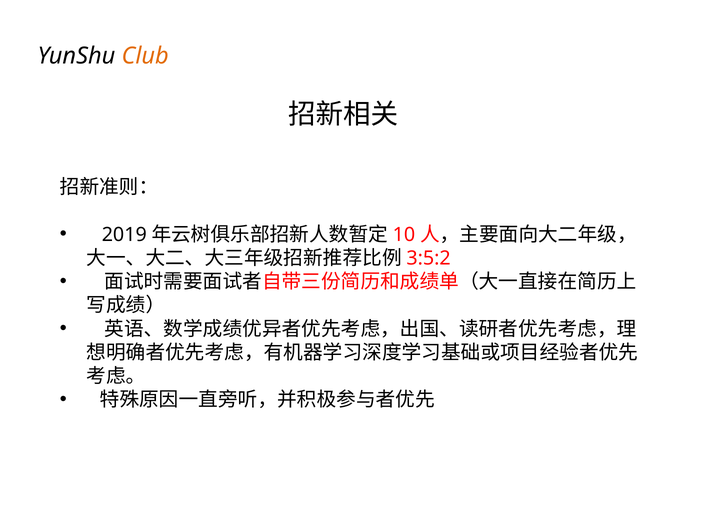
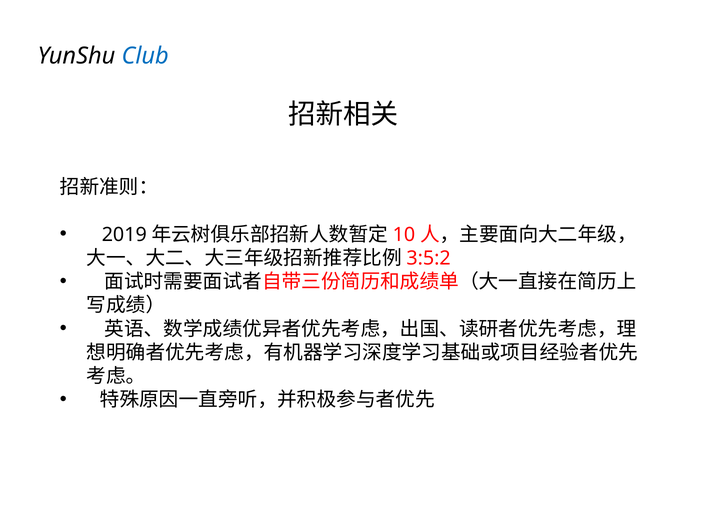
Club colour: orange -> blue (145, 56)
